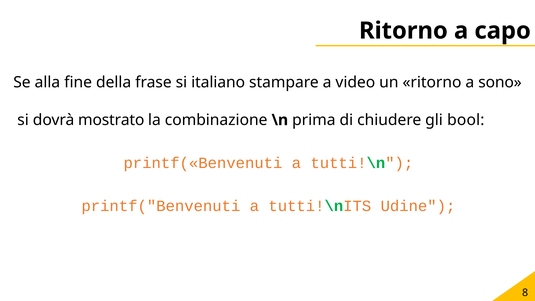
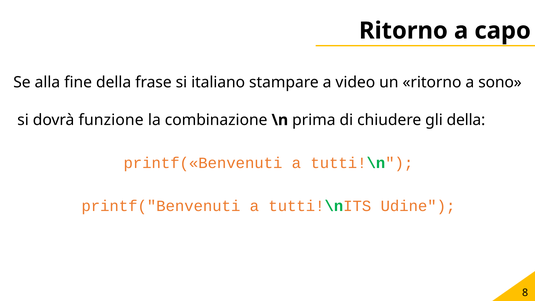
mostrato: mostrato -> funzione (111, 120)
gli bool: bool -> della (466, 120)
